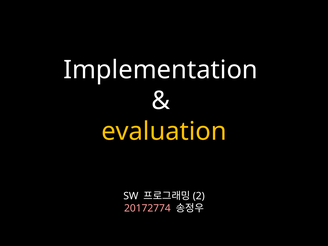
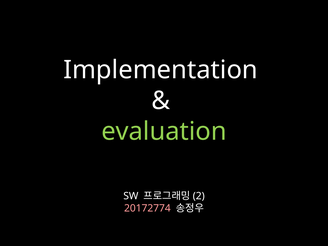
evaluation colour: yellow -> light green (164, 131)
